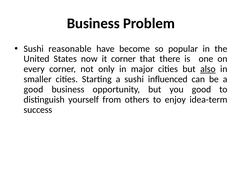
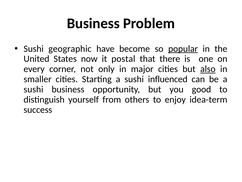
reasonable: reasonable -> geographic (70, 49)
popular underline: none -> present (183, 49)
it corner: corner -> postal (123, 59)
good: good -> sushi (33, 89)
